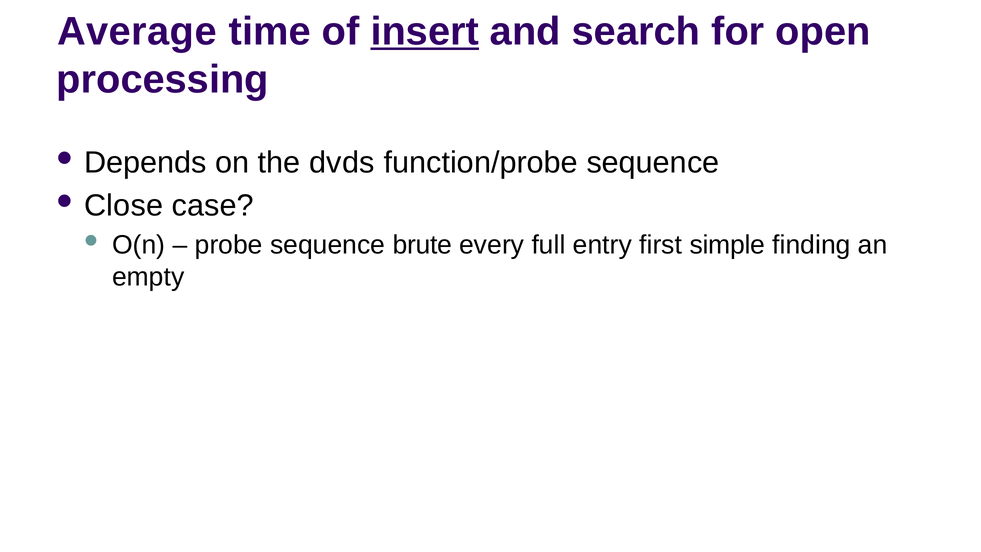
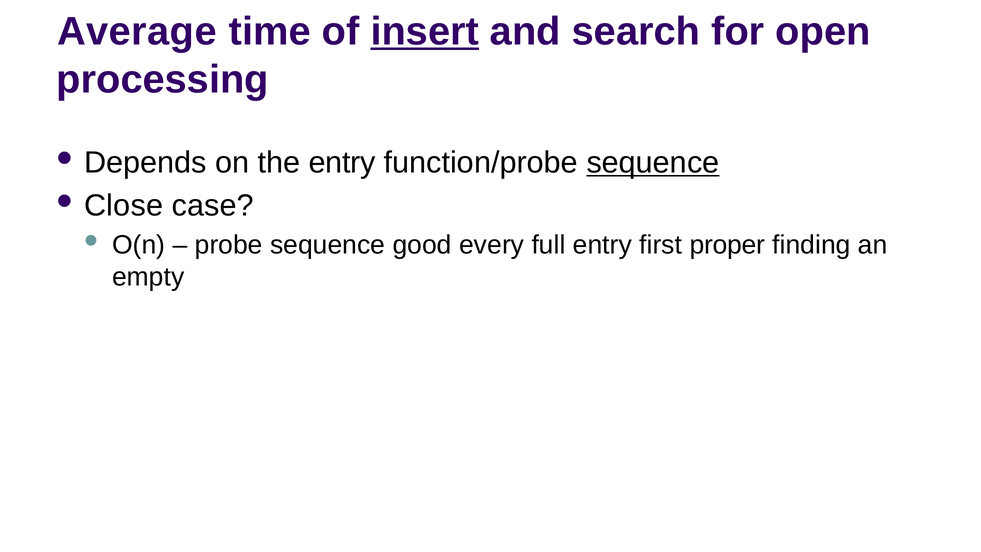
the dvds: dvds -> entry (342, 163)
sequence underline: none -> present (653, 163)
brute: brute -> good (422, 245)
simple: simple -> proper (727, 245)
